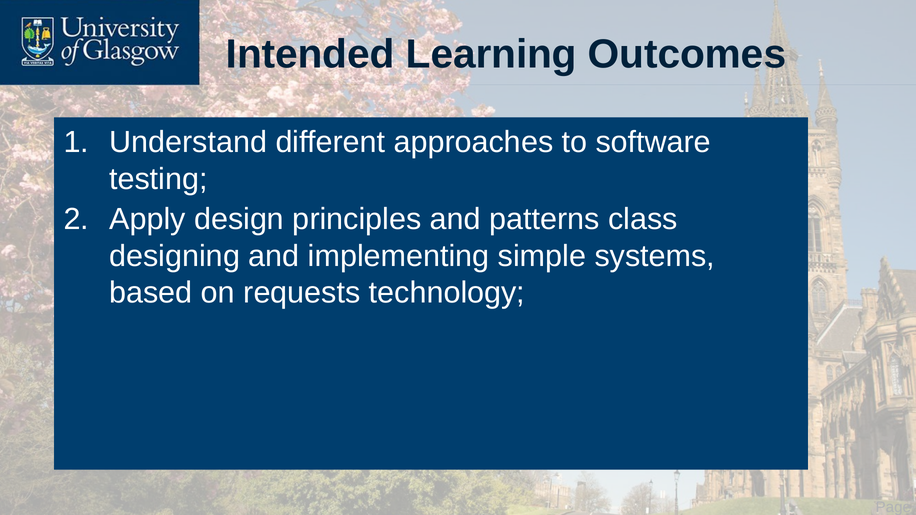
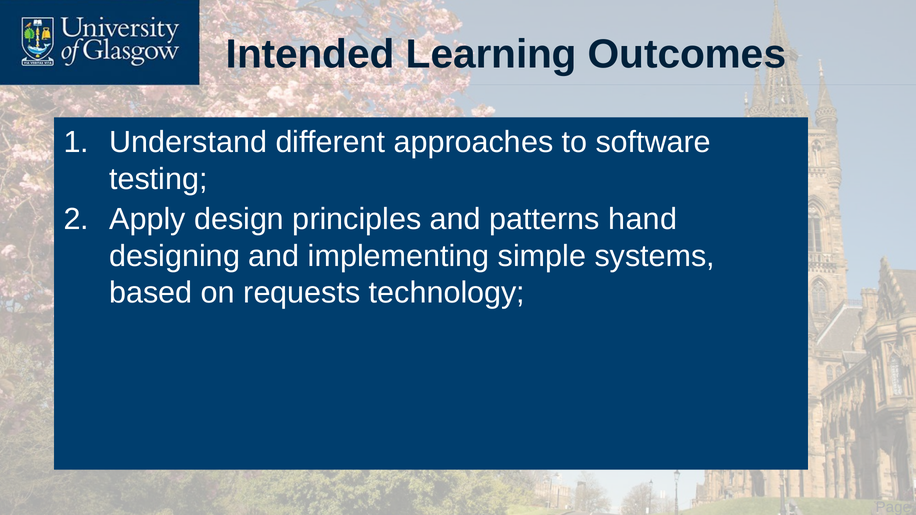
class: class -> hand (643, 219)
